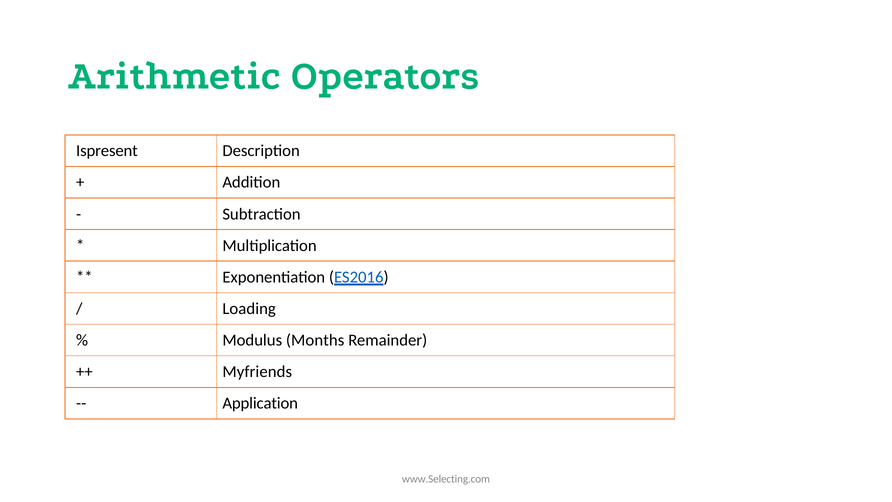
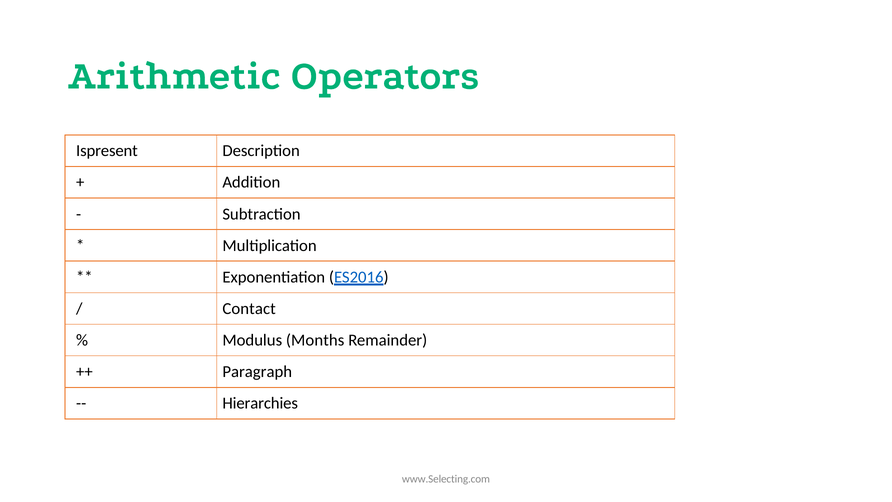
Loading: Loading -> Contact (249, 309)
Myfriends: Myfriends -> Paragraph (257, 372)
Application: Application -> Hierarchies (260, 403)
